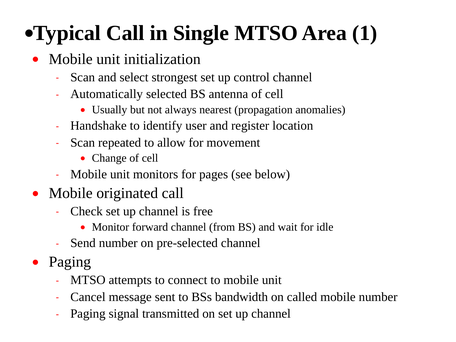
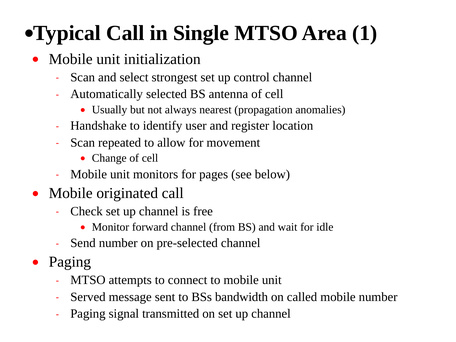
Cancel: Cancel -> Served (88, 297)
